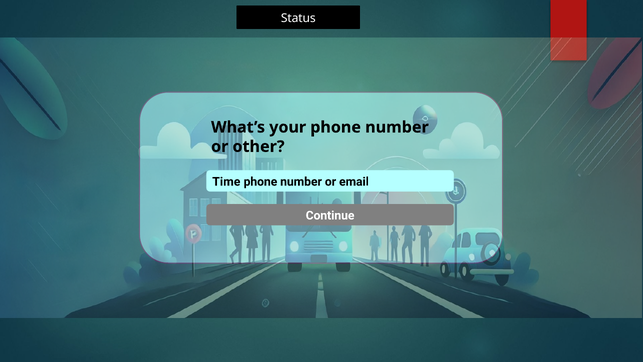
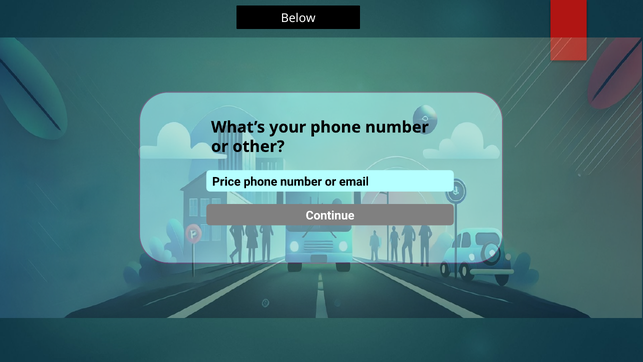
Status: Status -> Below (298, 18)
Time: Time -> Price (226, 182)
